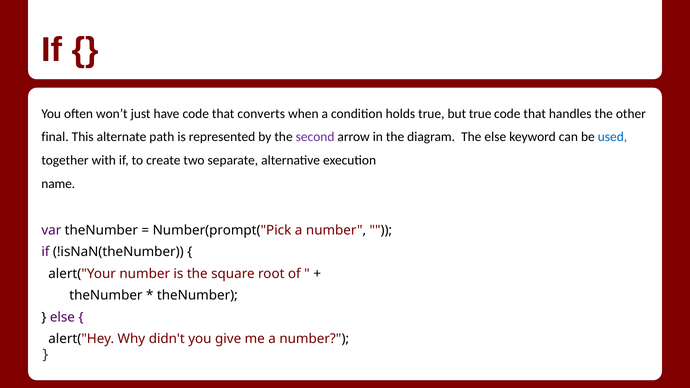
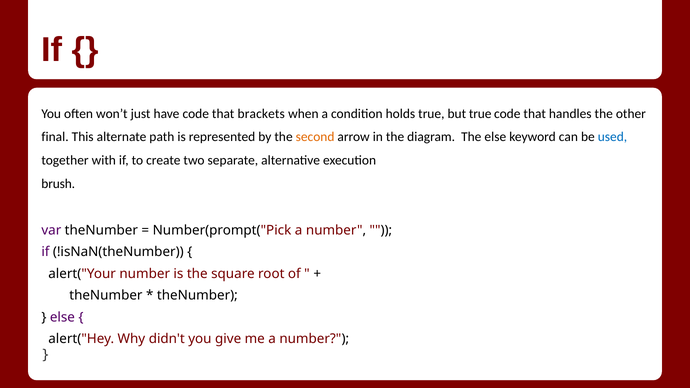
converts: converts -> brackets (261, 114)
second colour: purple -> orange (315, 137)
name: name -> brush (58, 184)
